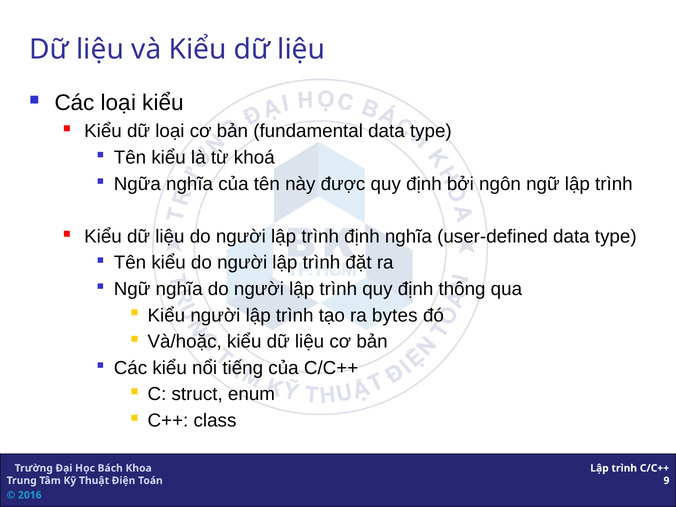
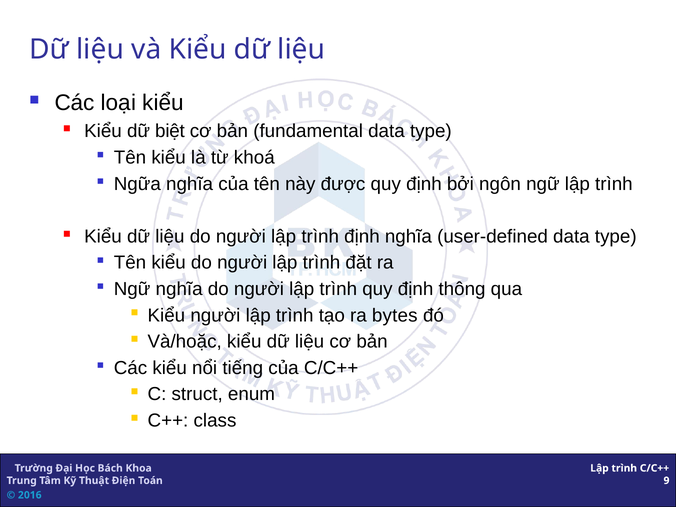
dữ loại: loại -> biệt (170, 131)
